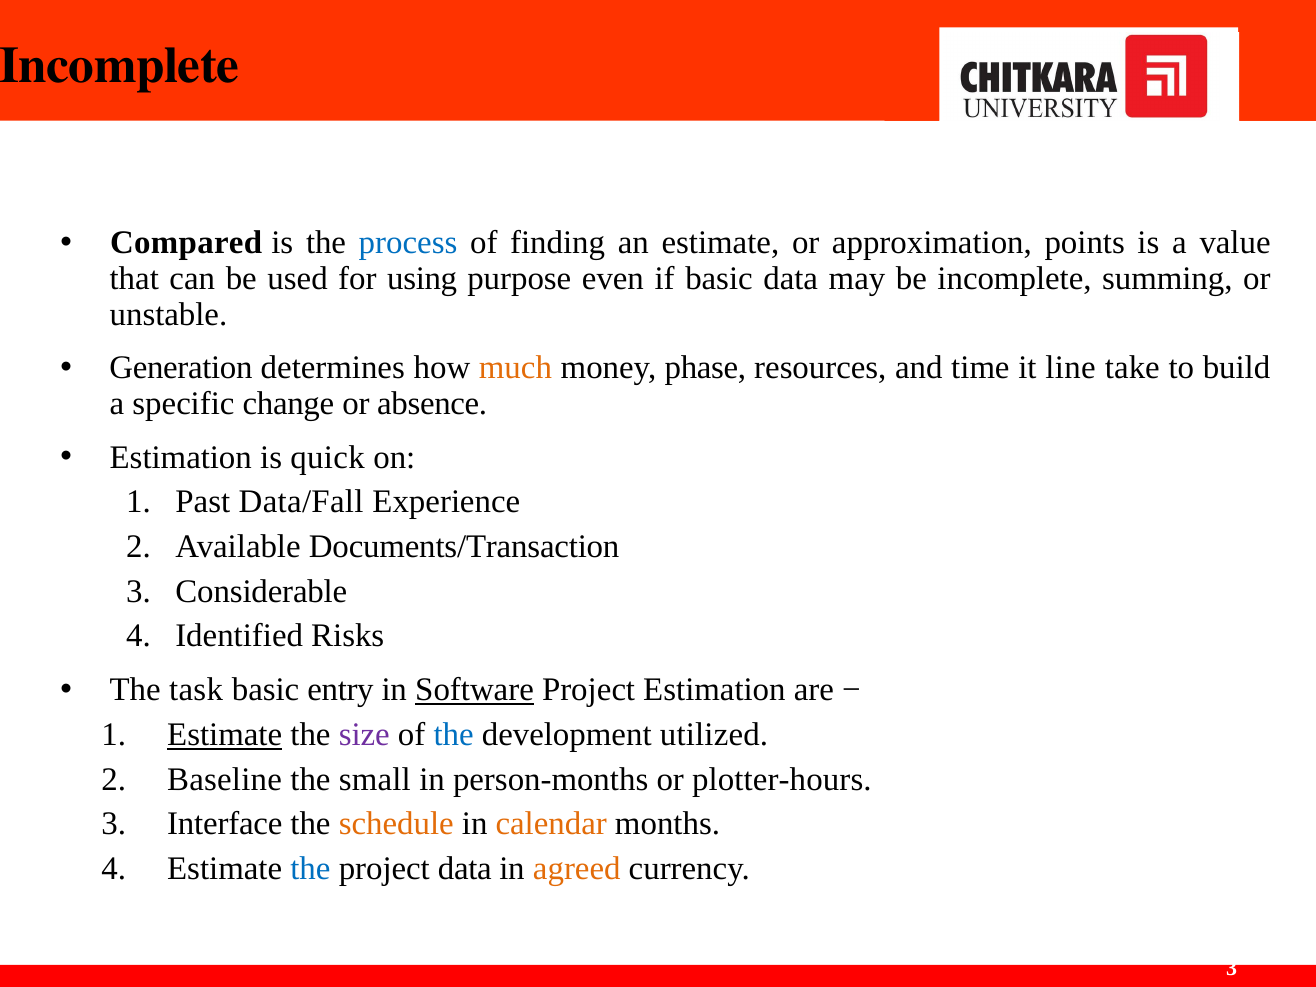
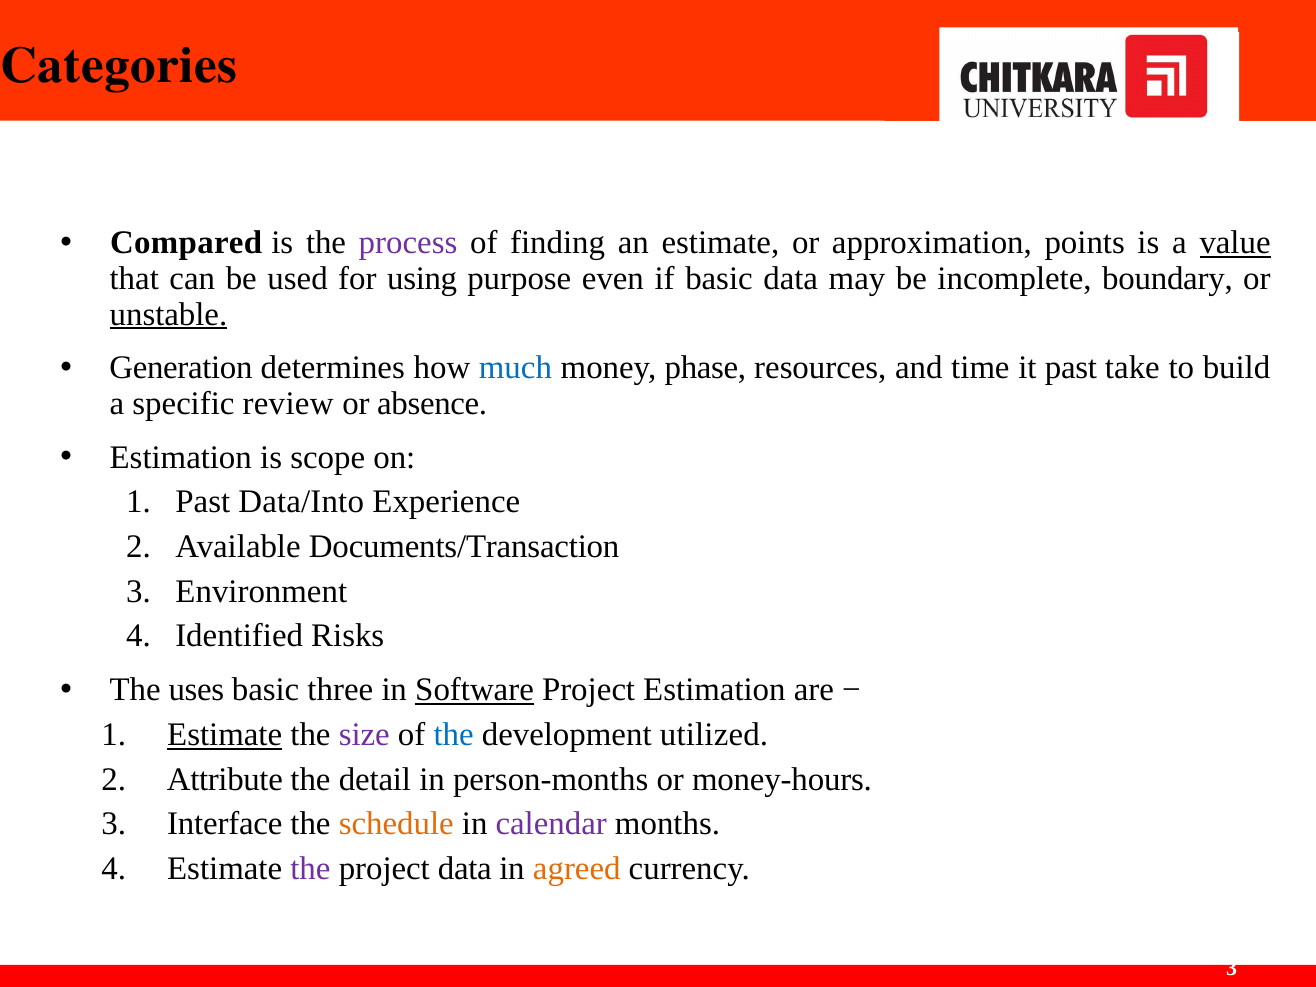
Incomplete: Incomplete -> Categories (119, 65)
process colour: blue -> purple (408, 243)
value underline: none -> present (1235, 243)
summing: summing -> boundary (1167, 279)
unstable underline: none -> present (168, 314)
much colour: orange -> blue (515, 368)
it line: line -> past (1071, 368)
change: change -> review (288, 404)
quick: quick -> scope (328, 457)
Data/Fall: Data/Fall -> Data/Into (301, 502)
Considerable: Considerable -> Environment (261, 591)
task: task -> uses (196, 690)
entry: entry -> three (340, 690)
Baseline: Baseline -> Attribute (225, 779)
small: small -> detail (375, 779)
plotter-hours: plotter-hours -> money-hours (782, 779)
calendar colour: orange -> purple (551, 824)
the colour: blue -> purple (310, 868)
